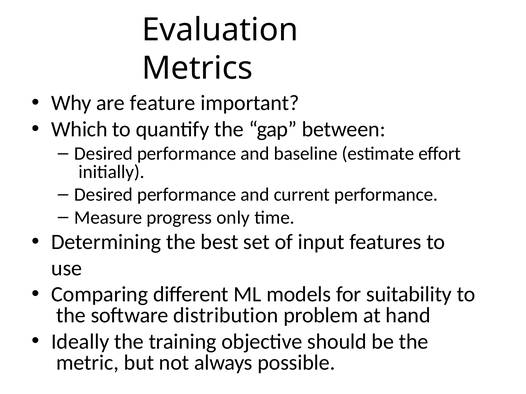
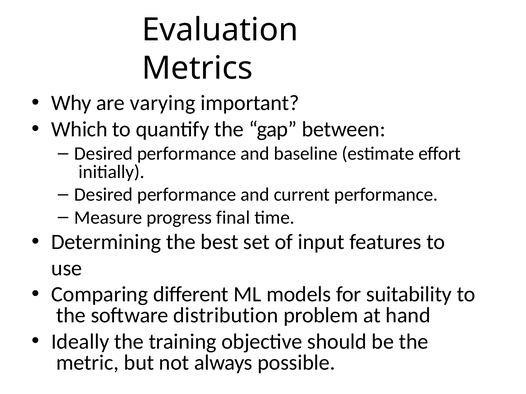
feature: feature -> varying (162, 103)
only: only -> final (233, 218)
